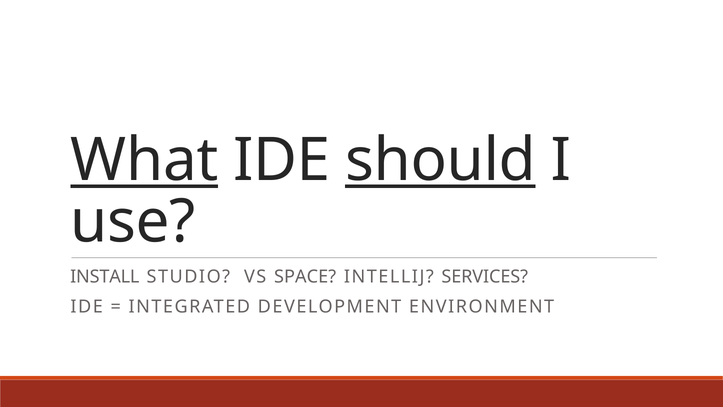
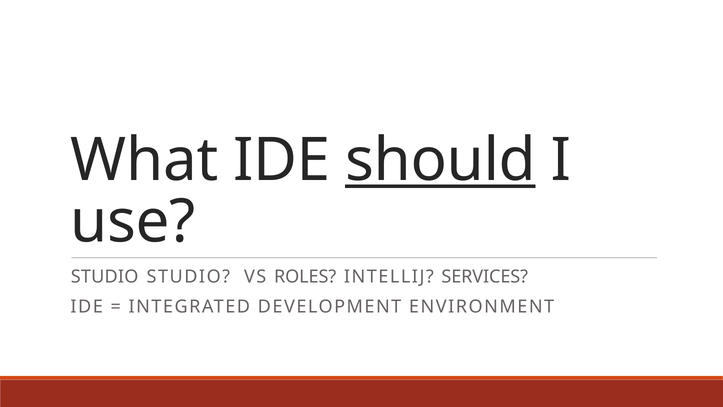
What underline: present -> none (144, 160)
INSTALL: INSTALL -> STUDIO (105, 276)
SPACE: SPACE -> ROLES (305, 276)
